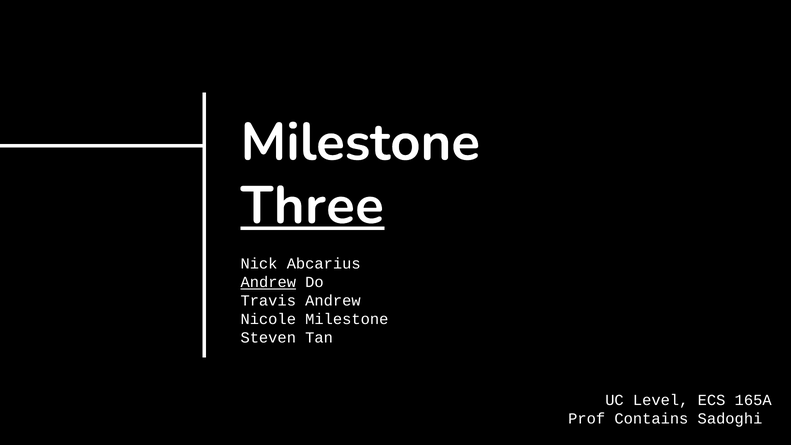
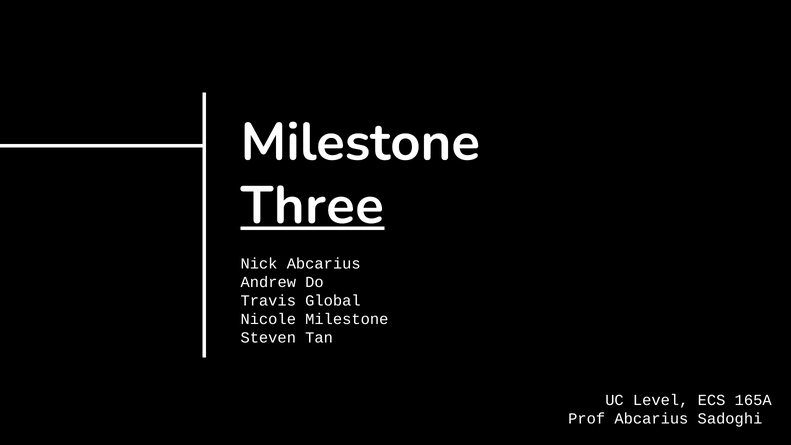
Andrew underline: present -> none (268, 282)
Travis Andrew: Andrew -> Global (333, 301)
Prof Contains: Contains -> Abcarius (651, 419)
